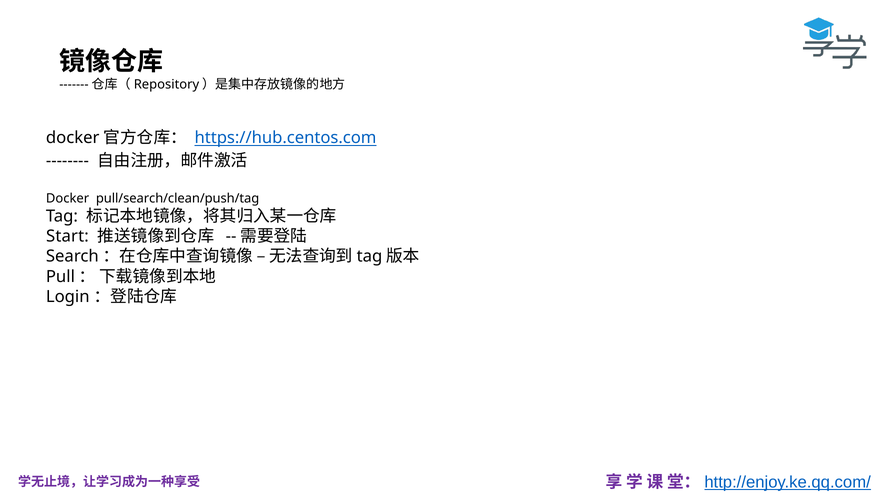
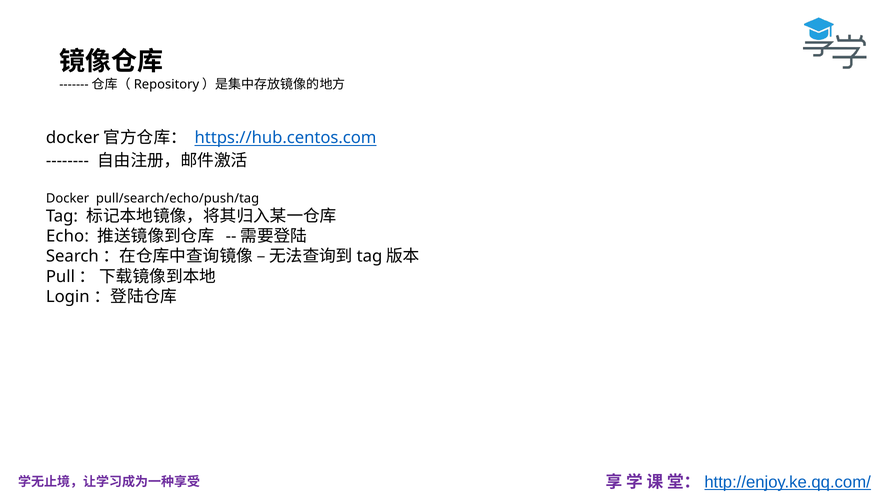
pull/search/clean/push/tag: pull/search/clean/push/tag -> pull/search/echo/push/tag (178, 198)
Start: Start -> Echo (67, 236)
